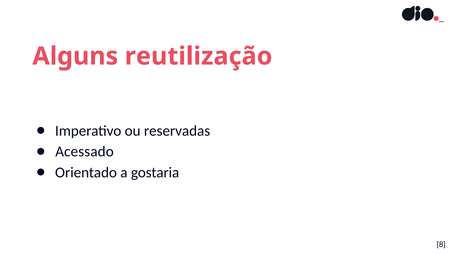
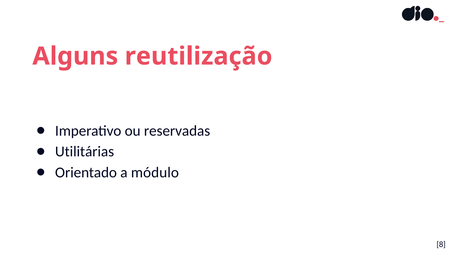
Acessado: Acessado -> Utilitárias (85, 152)
gostaria: gostaria -> módulo (155, 173)
